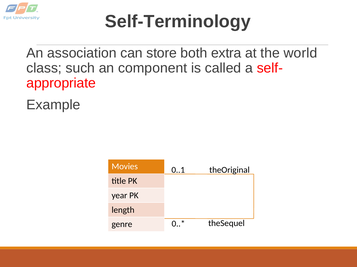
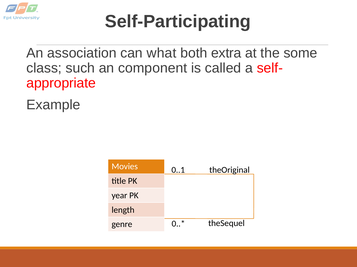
Self-Terminology: Self-Terminology -> Self-Participating (178, 22)
store: store -> what (161, 53)
world: world -> some (300, 53)
